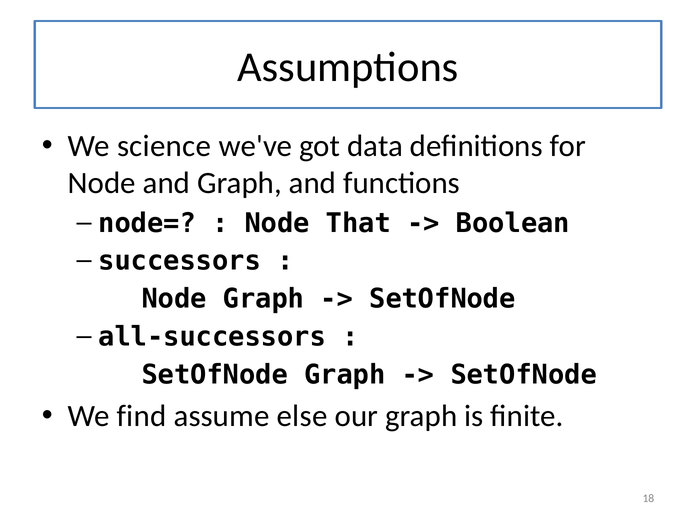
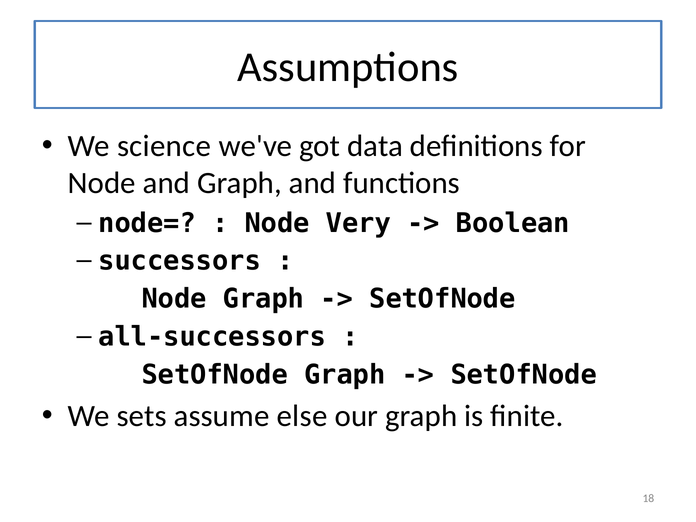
That: That -> Very (358, 223)
find: find -> sets (142, 416)
